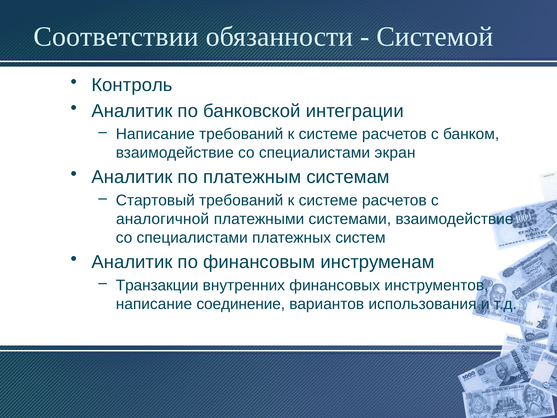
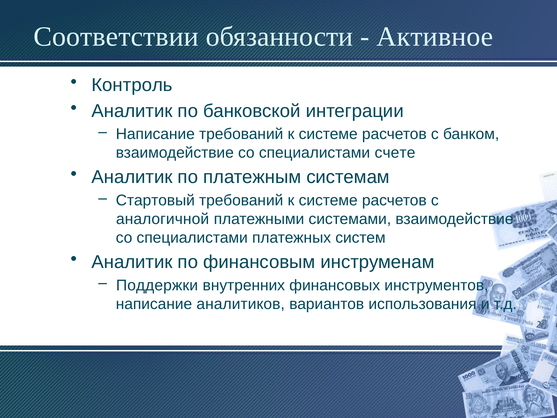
Системой: Системой -> Активное (435, 37)
экран: экран -> счете (395, 153)
Транзакции: Транзакции -> Поддержки (157, 285)
соединение: соединение -> аналитиков (241, 304)
